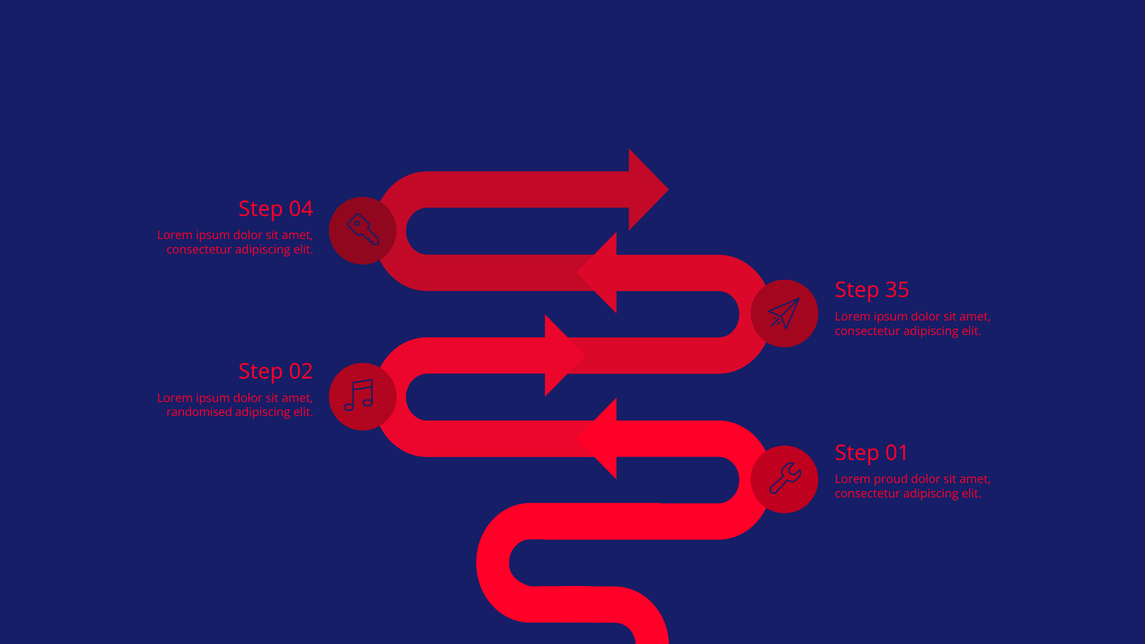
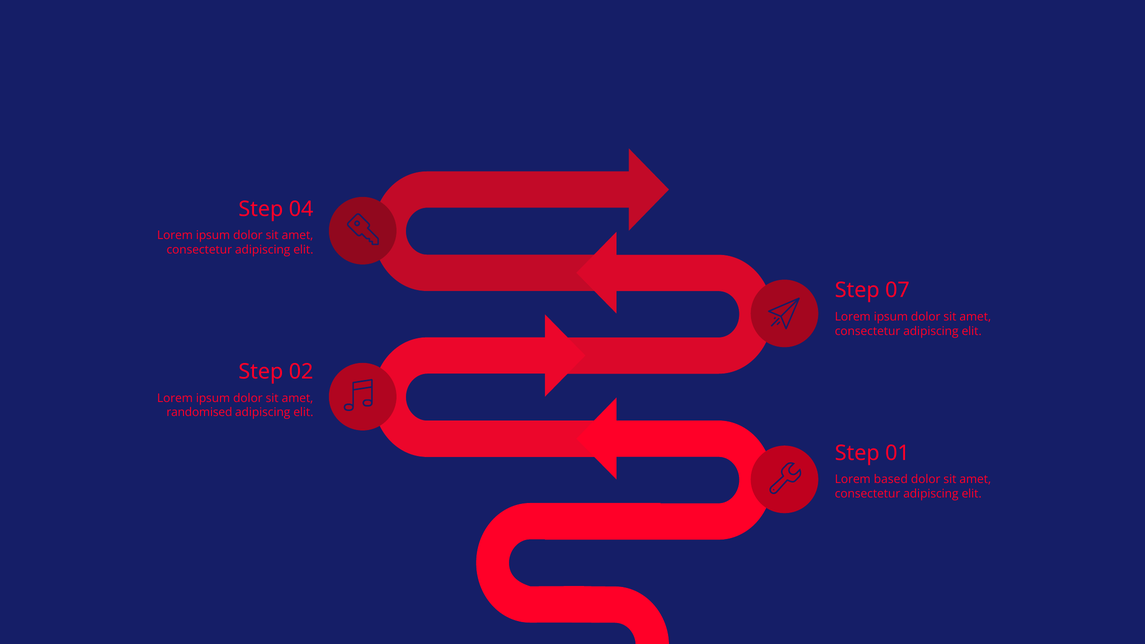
35: 35 -> 07 (897, 290)
proud: proud -> based (891, 480)
